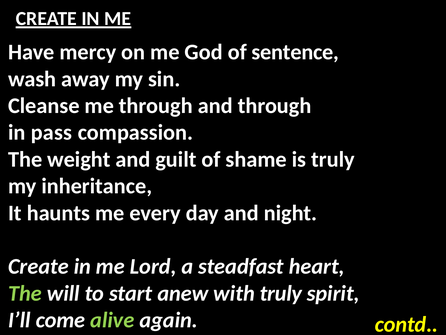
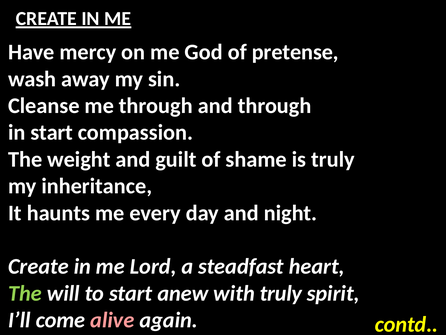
sentence: sentence -> pretense (295, 52)
in pass: pass -> start (52, 132)
alive colour: light green -> pink (112, 320)
